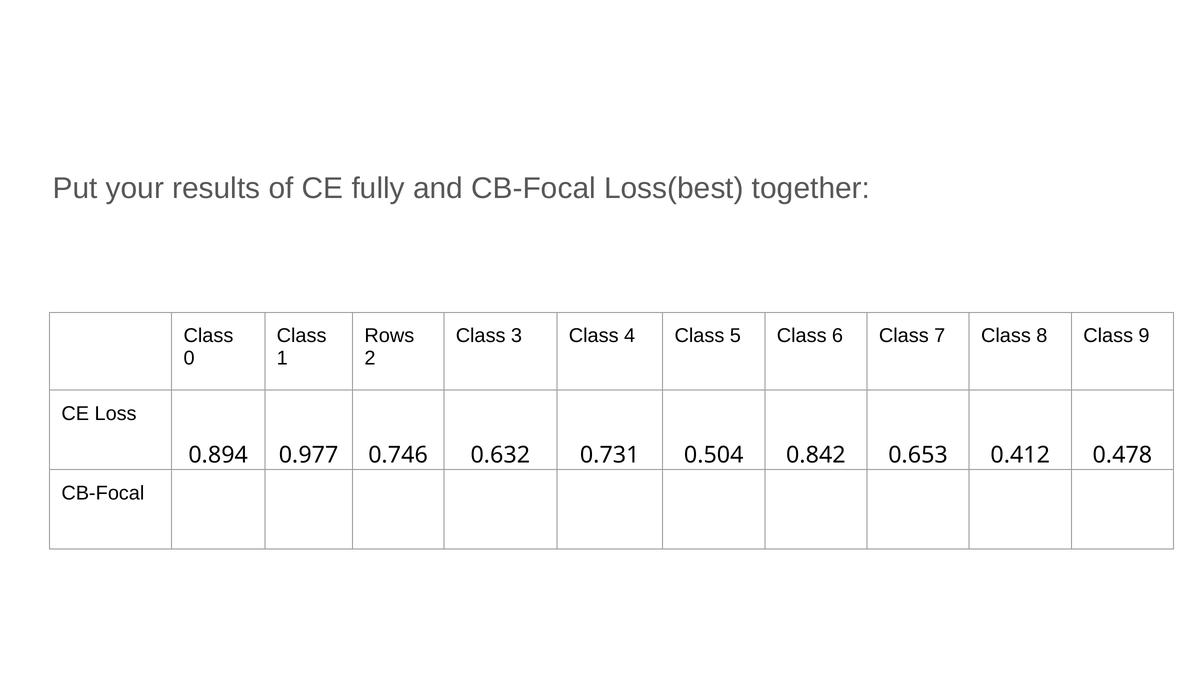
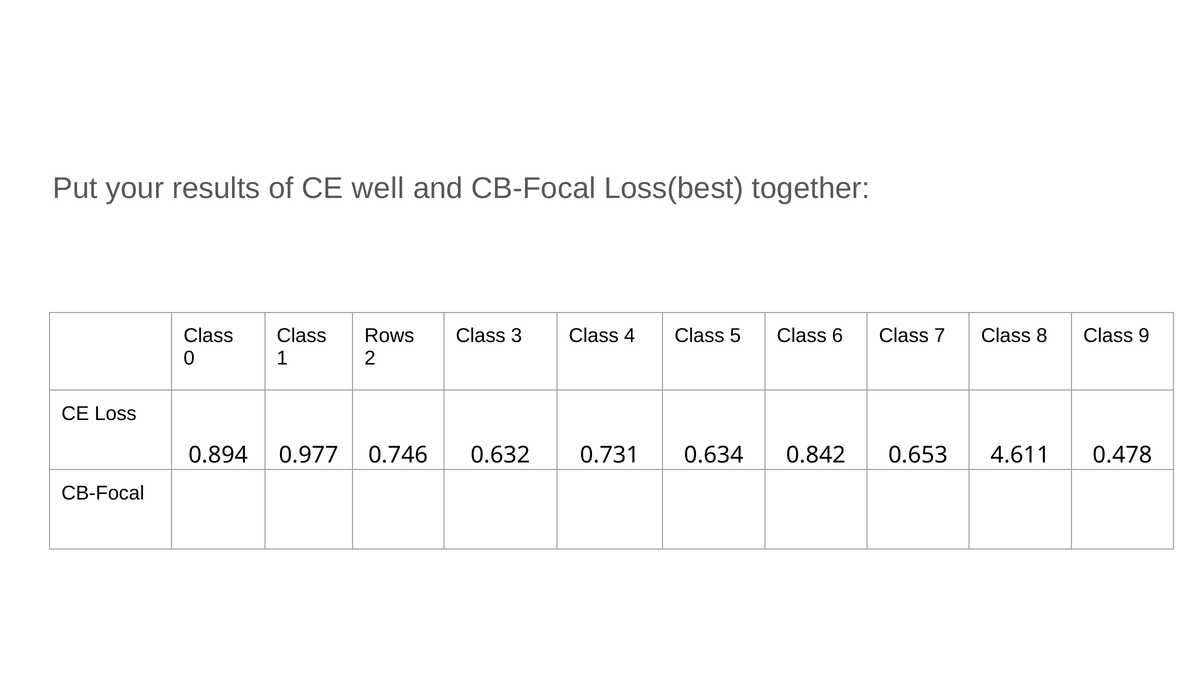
fully: fully -> well (378, 188)
0.504: 0.504 -> 0.634 (714, 455)
0.412: 0.412 -> 4.611 (1020, 455)
